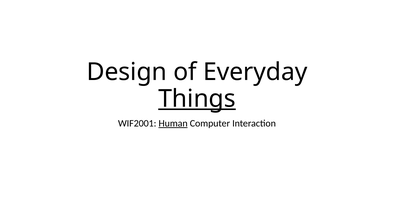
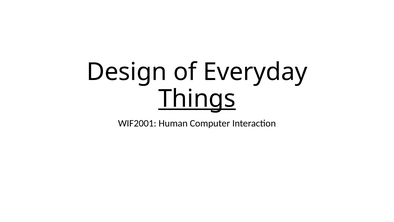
Human underline: present -> none (173, 123)
